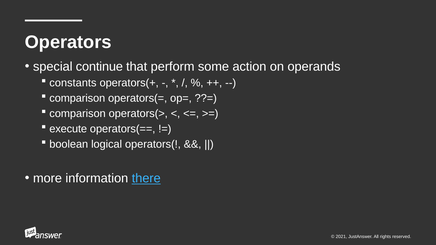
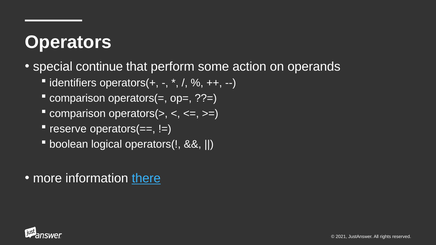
constants: constants -> identifiers (73, 83)
execute: execute -> reserve (68, 129)
